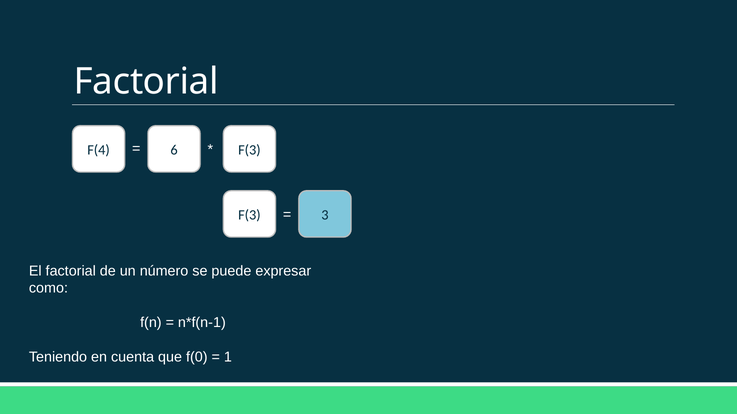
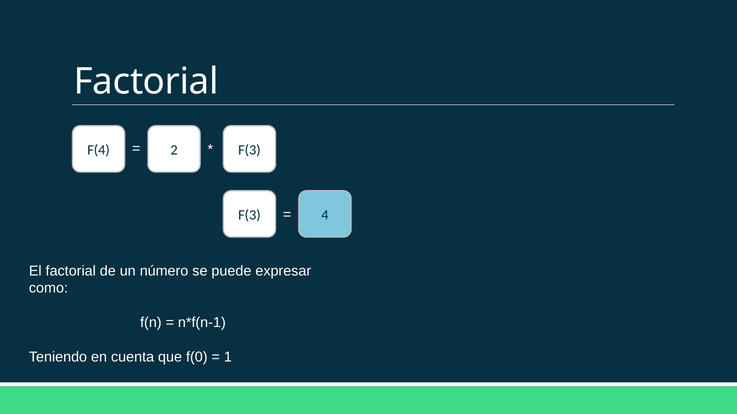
6: 6 -> 2 (174, 150)
3: 3 -> 4 (325, 215)
